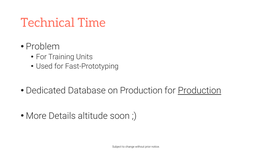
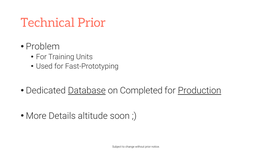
Technical Time: Time -> Prior (92, 23)
Database underline: none -> present (87, 91)
on Production: Production -> Completed (141, 91)
